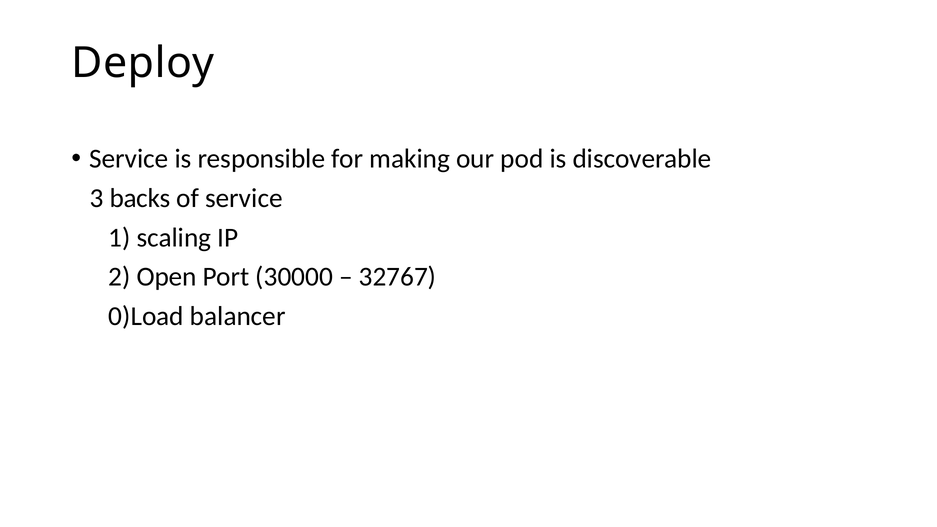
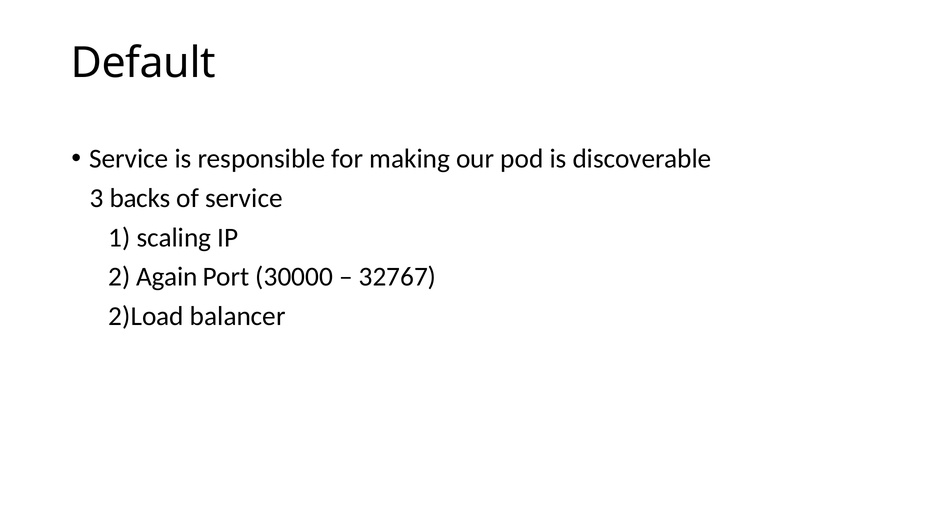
Deploy: Deploy -> Default (143, 63)
Open: Open -> Again (167, 277)
0)Load: 0)Load -> 2)Load (146, 316)
